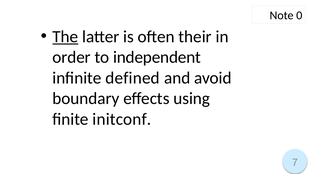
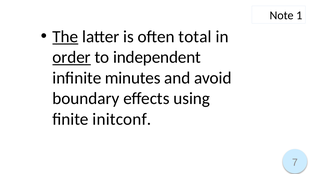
0: 0 -> 1 (299, 15)
their: their -> total (195, 37)
order underline: none -> present (72, 57)
defined: defined -> minutes (133, 78)
